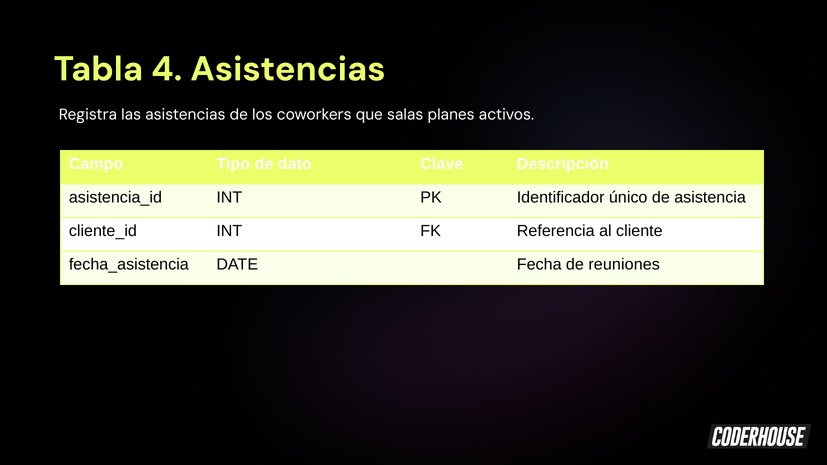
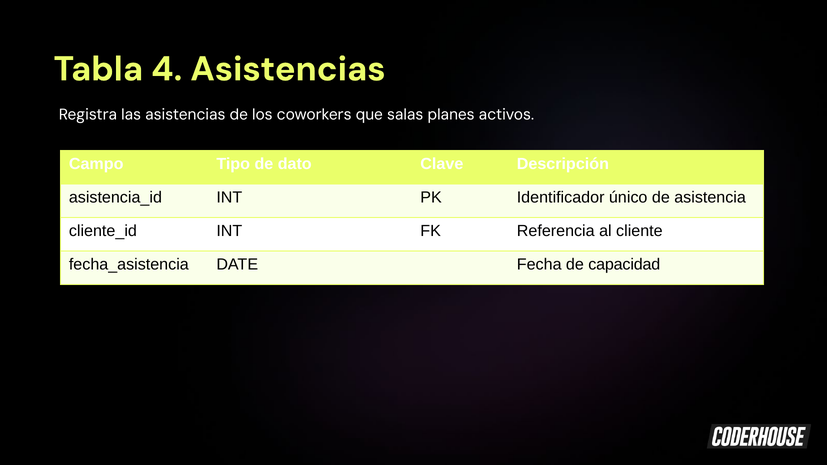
reuniones: reuniones -> capacidad (624, 264)
